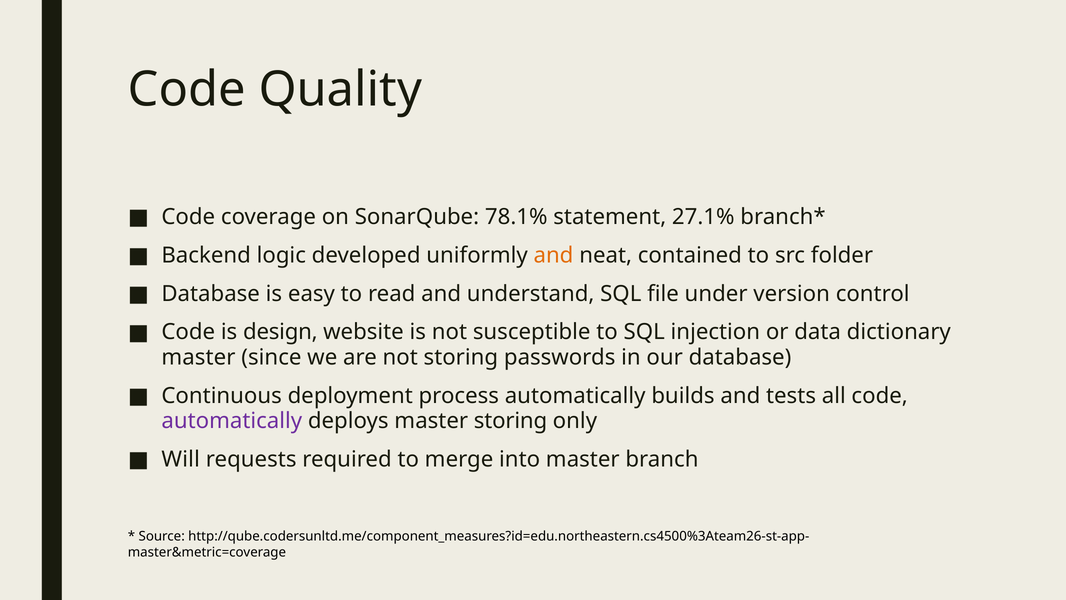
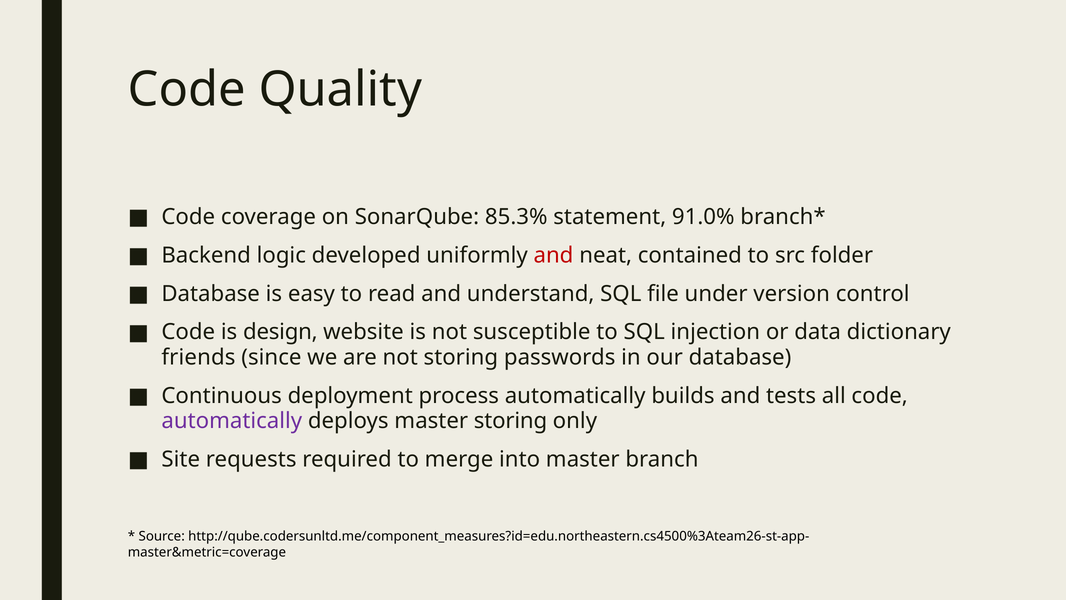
78.1%: 78.1% -> 85.3% (516, 217)
27.1%: 27.1% -> 91.0% (703, 217)
and colour: orange -> red (554, 255)
master: master -> friends (198, 357)
Will: Will -> Site (181, 459)
